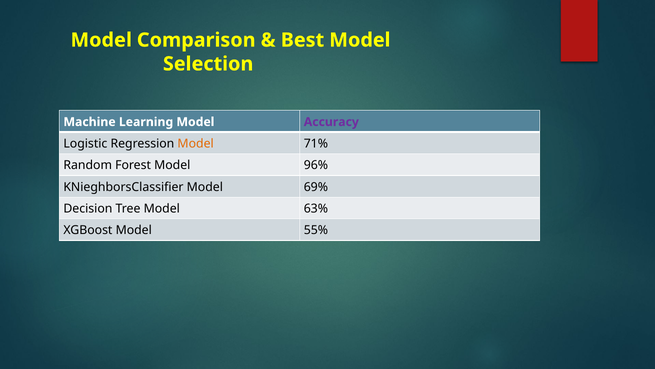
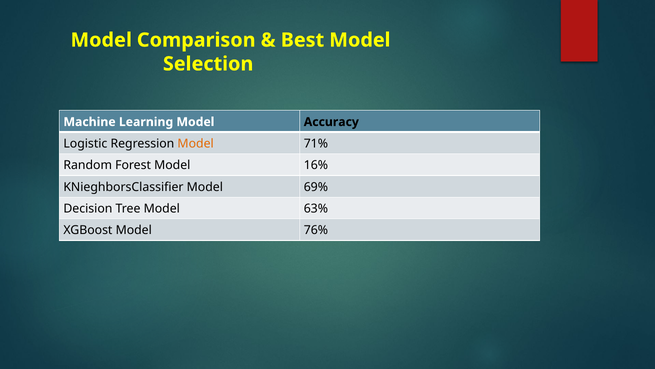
Accuracy colour: purple -> black (331, 122)
96%: 96% -> 16% (316, 165)
55%: 55% -> 76% (316, 230)
